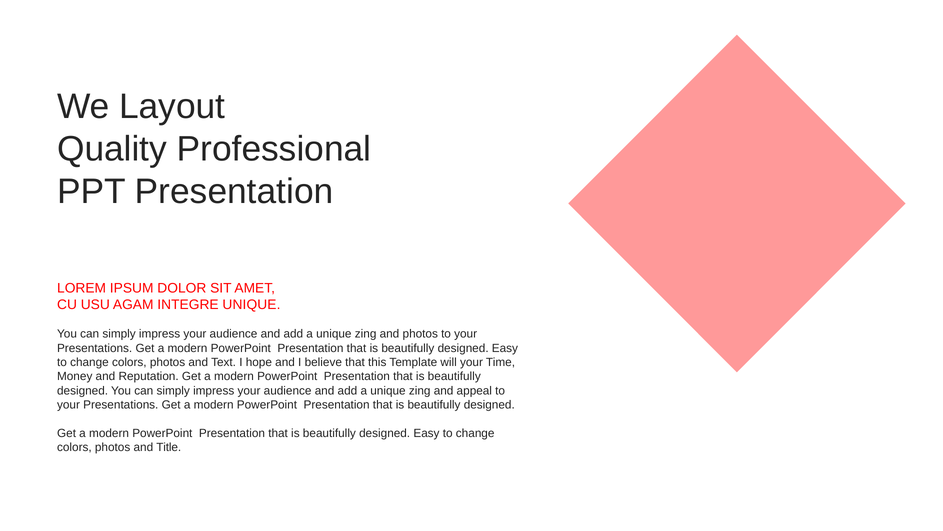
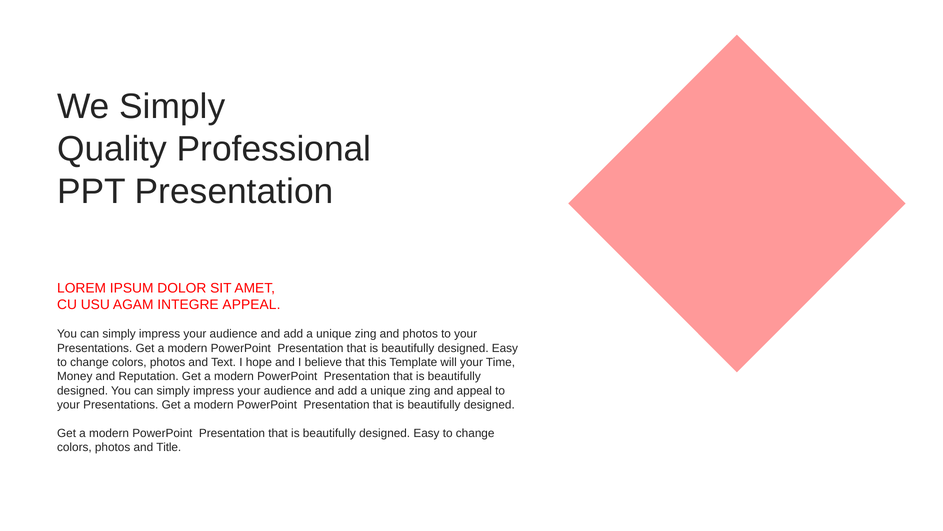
We Layout: Layout -> Simply (172, 107)
INTEGRE UNIQUE: UNIQUE -> APPEAL (251, 304)
